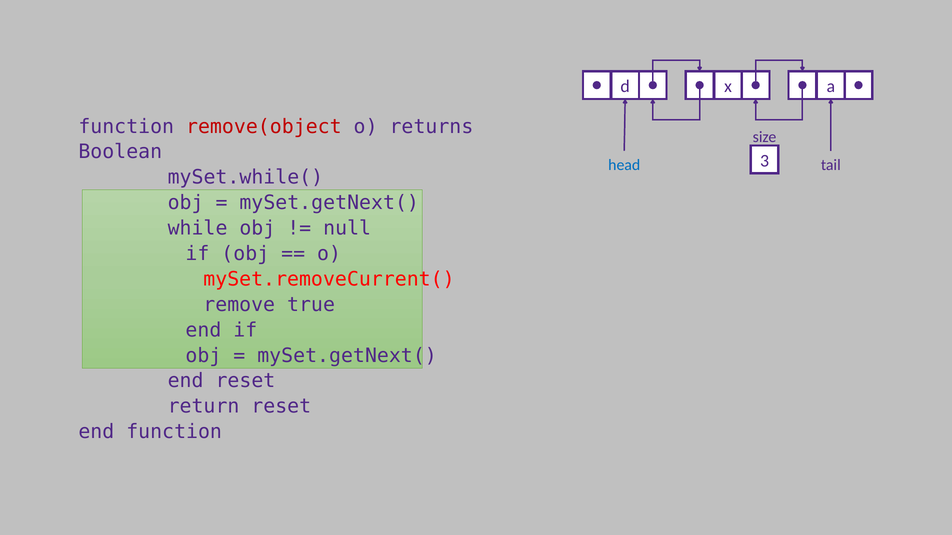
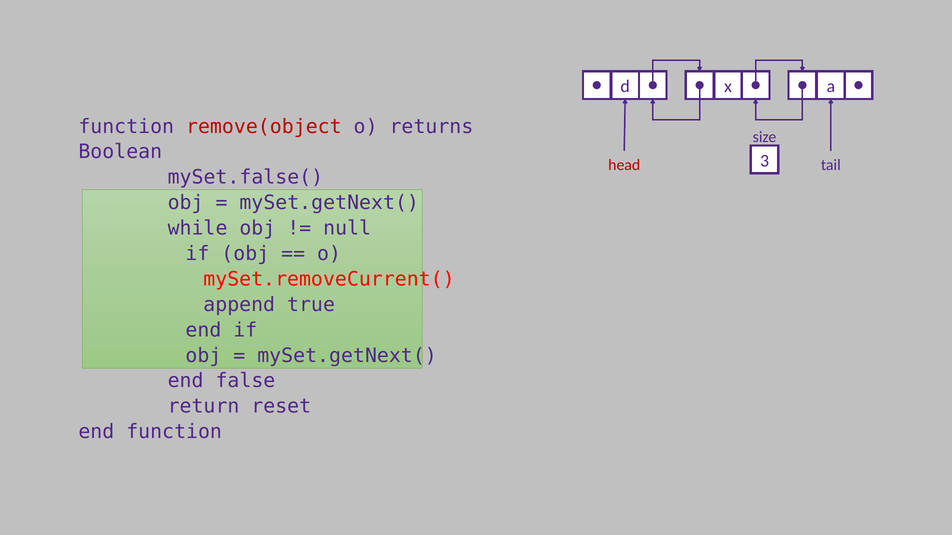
head colour: blue -> red (624, 165)
mySet.while(: mySet.while( -> mySet.false( (245, 178)
remove: remove -> append (239, 305)
end reset: reset -> false (245, 381)
